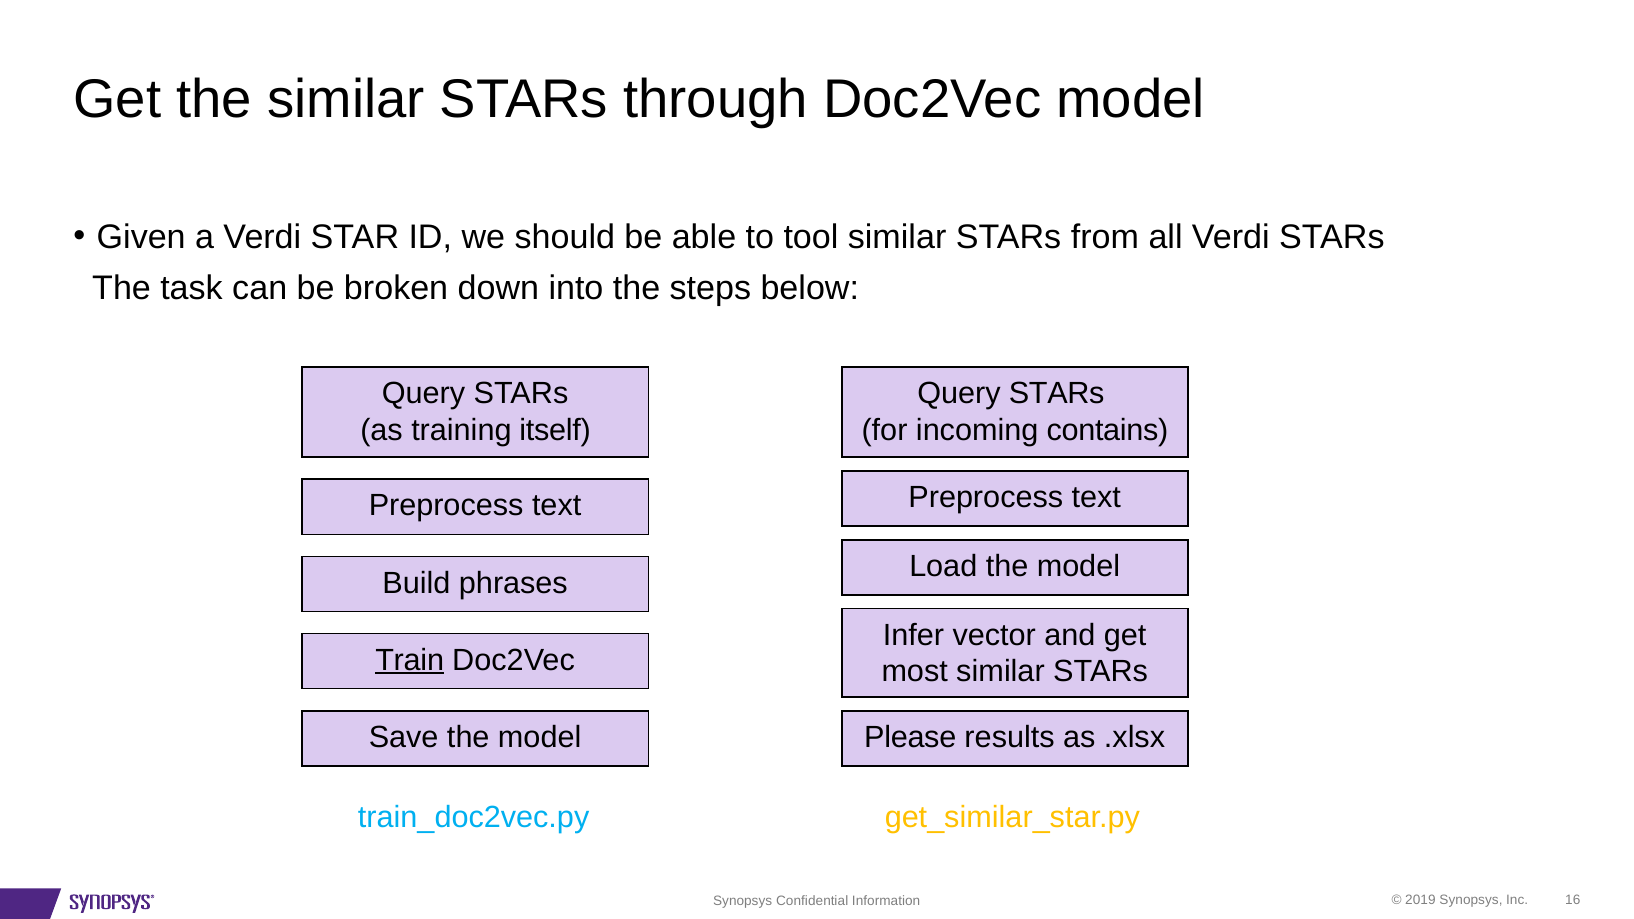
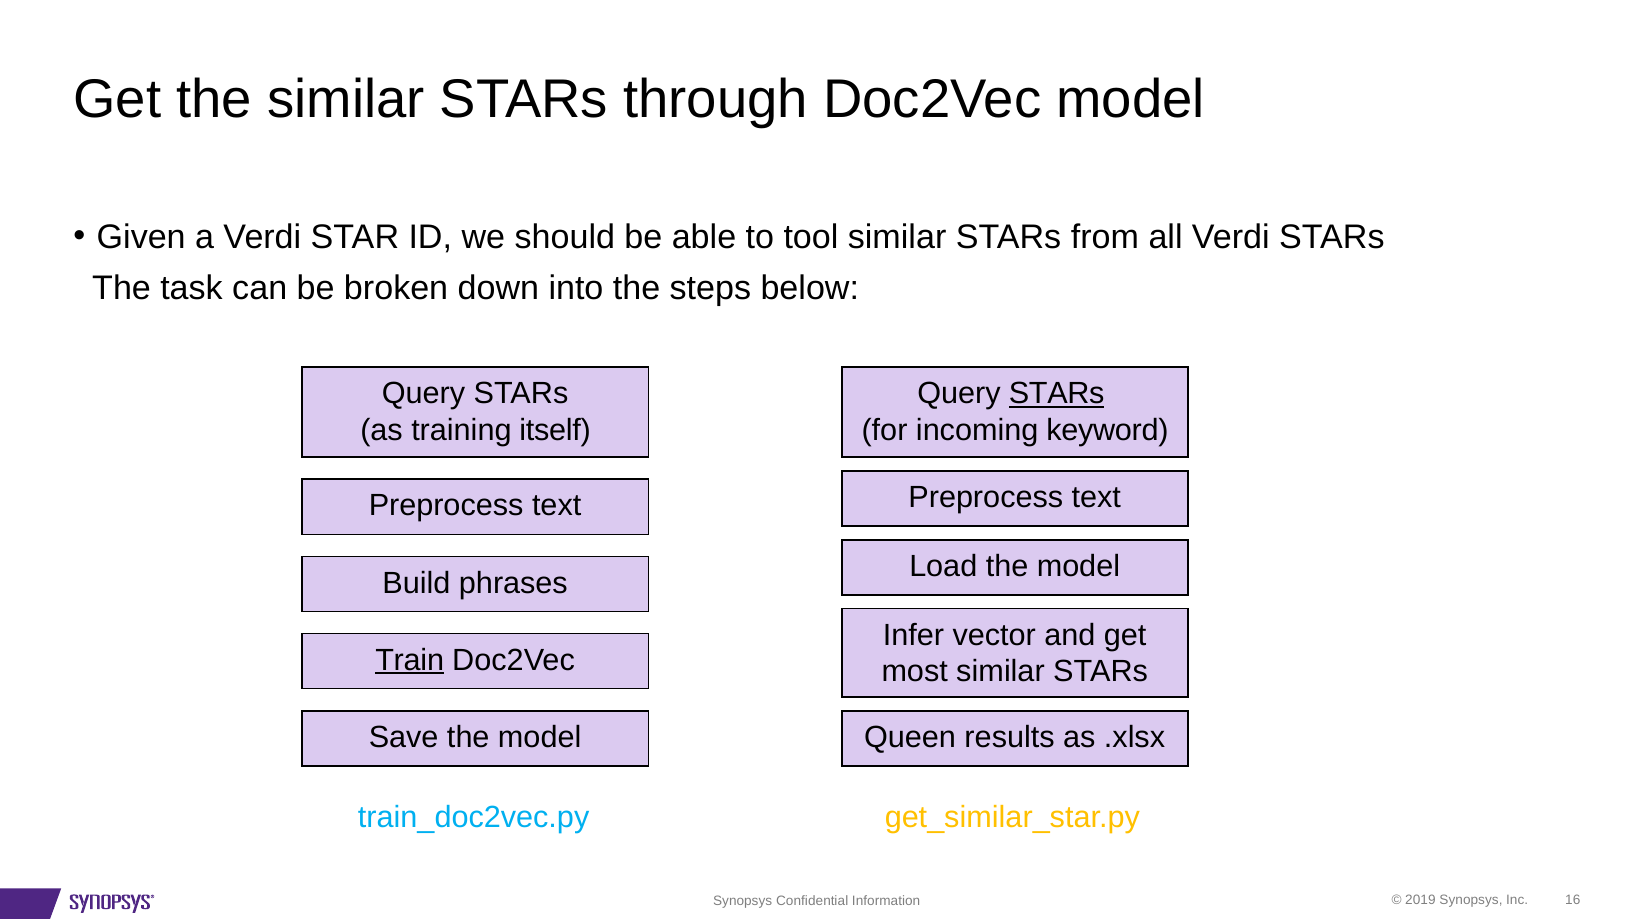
STARs underline: none -> present (1057, 394)
contains: contains -> keyword (1107, 430)
Please: Please -> Queen (910, 737)
